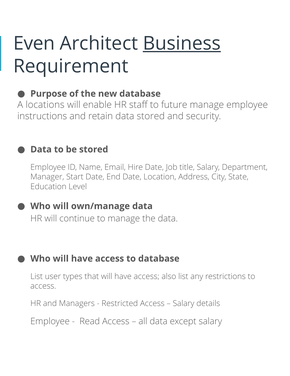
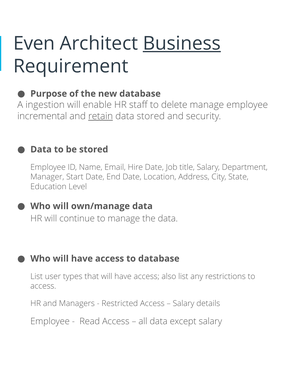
locations: locations -> ingestion (45, 105)
future: future -> delete (174, 105)
instructions: instructions -> incremental (42, 116)
retain underline: none -> present (101, 116)
